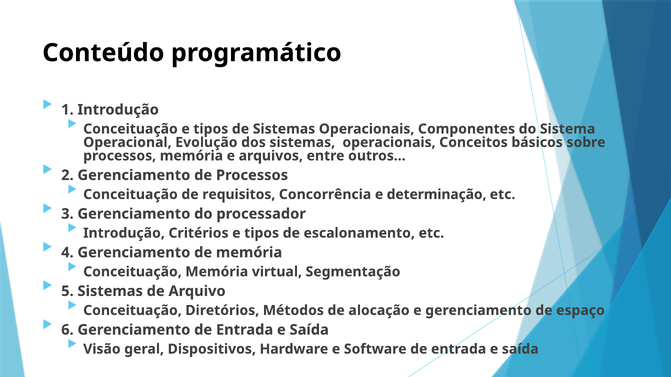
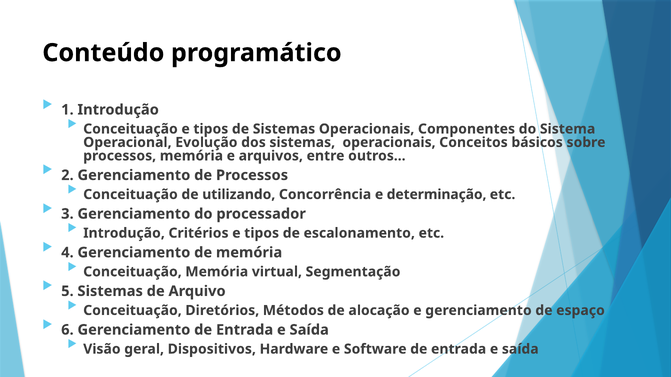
requisitos: requisitos -> utilizando (239, 195)
